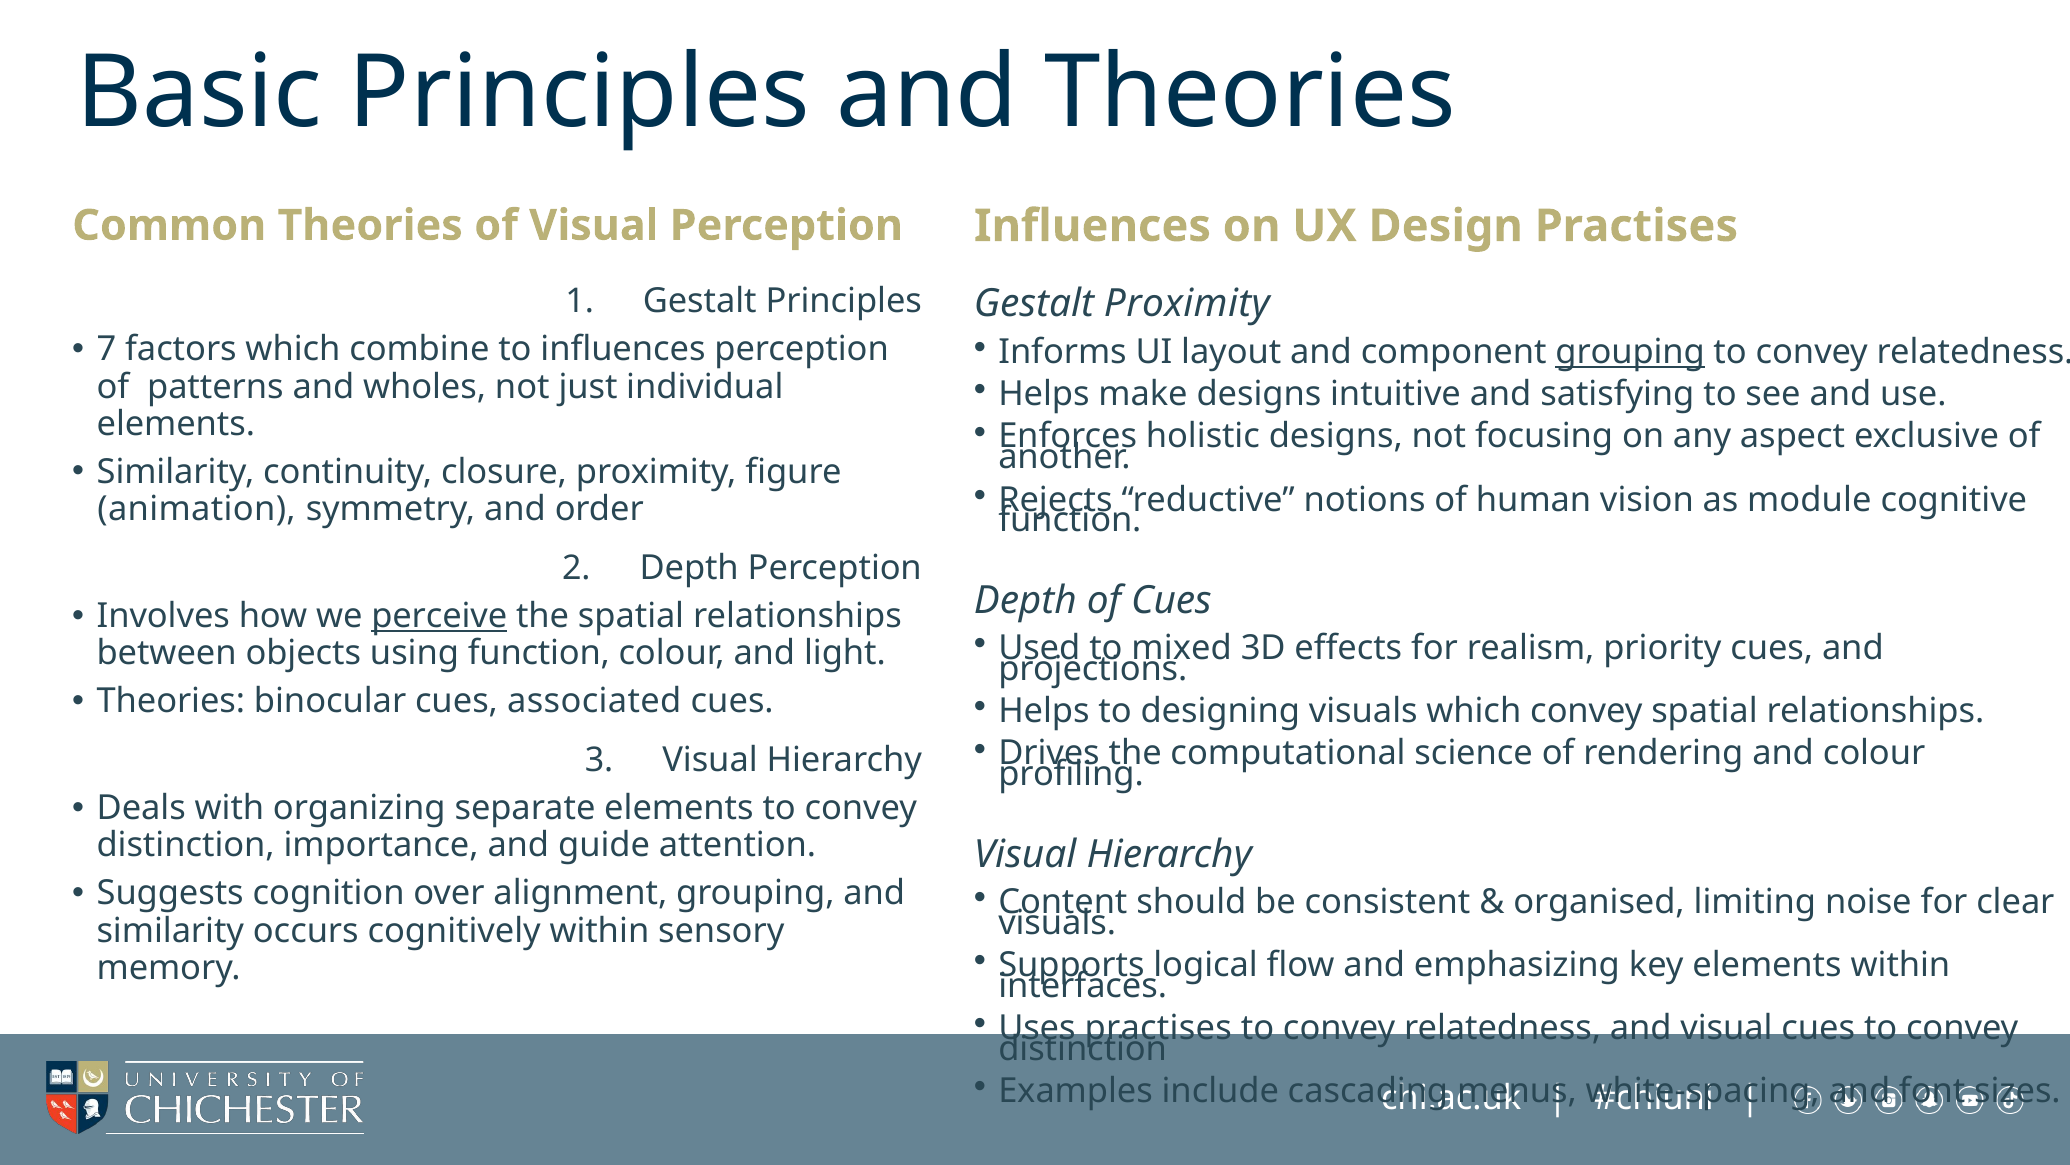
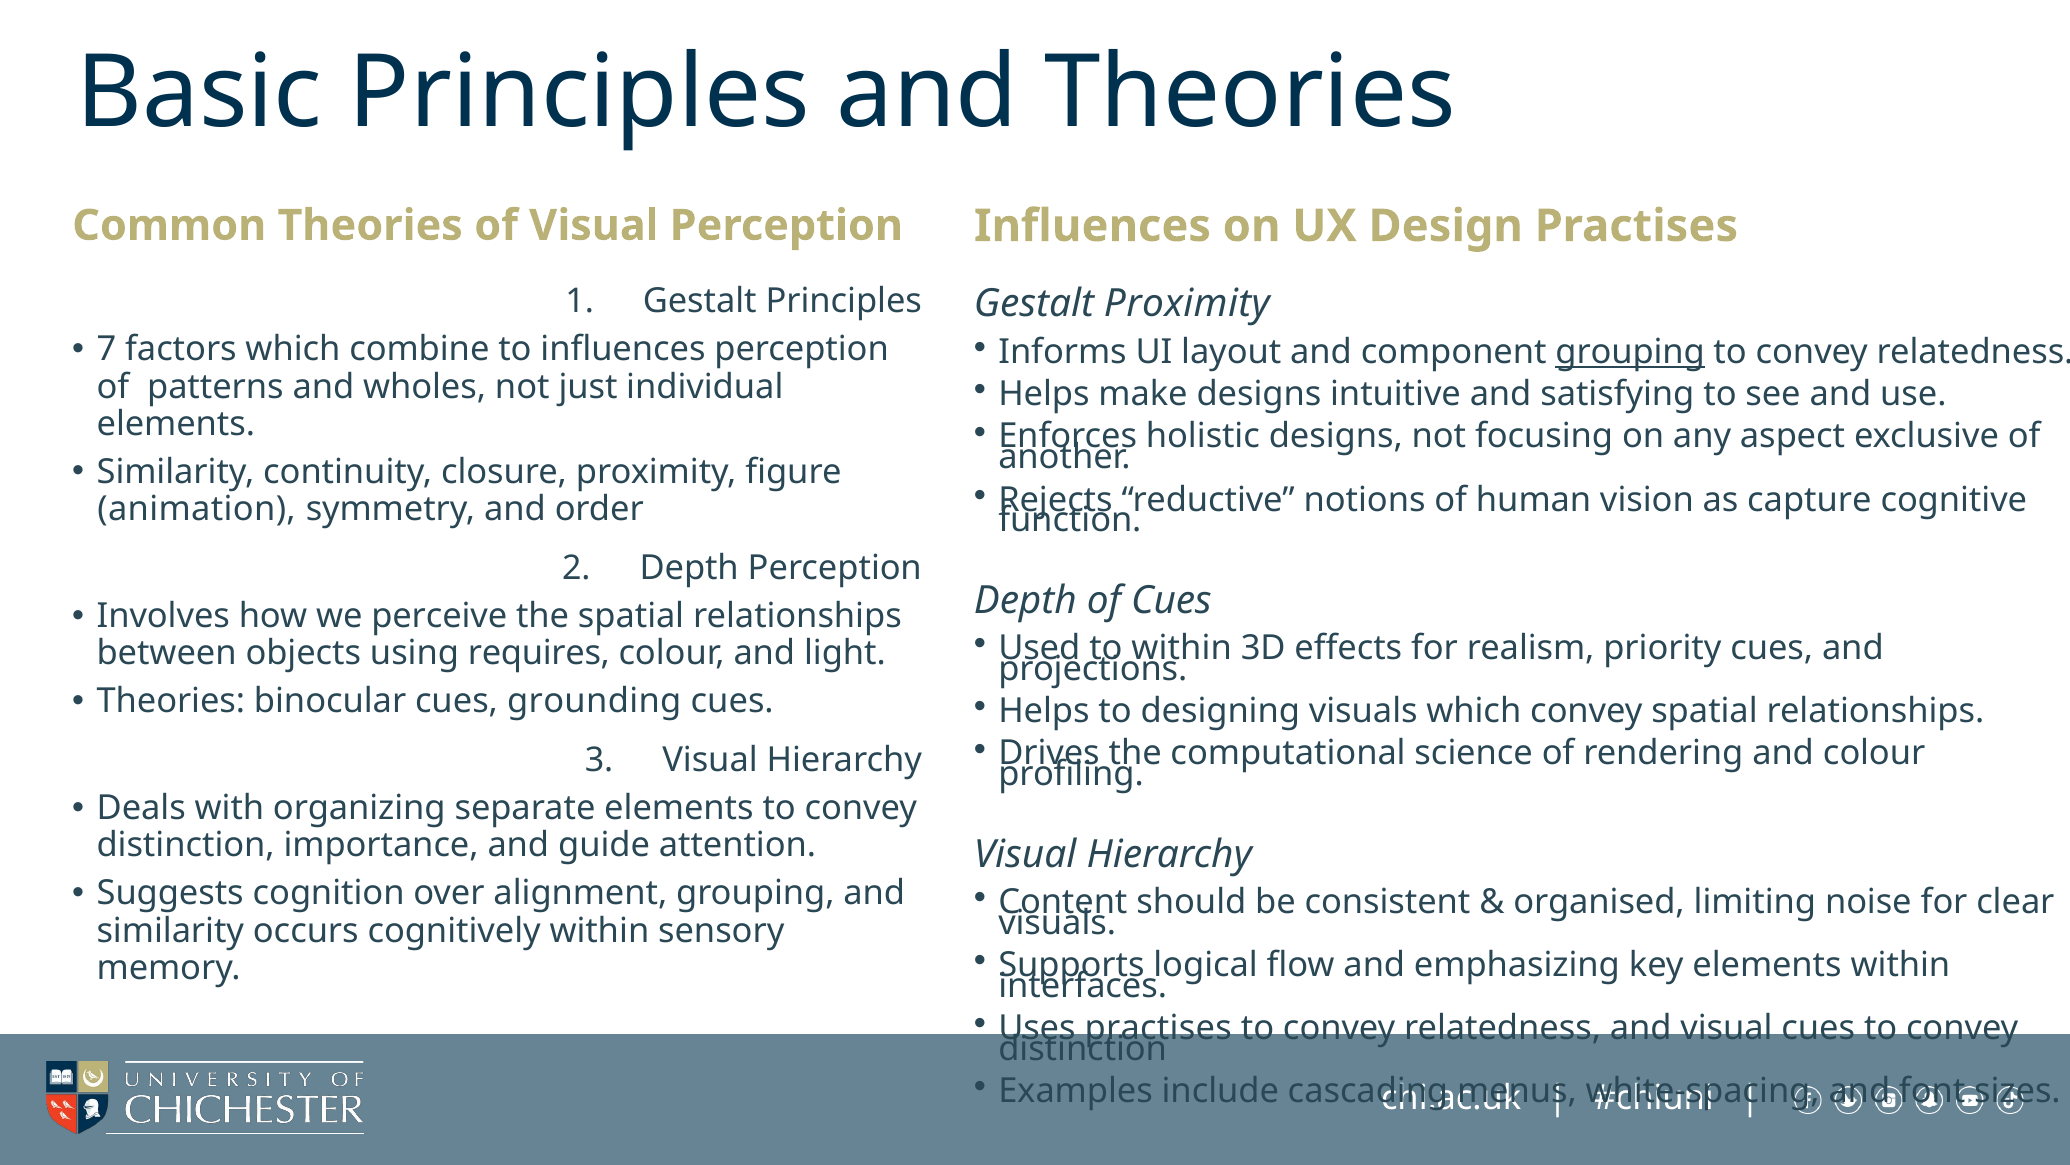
module: module -> capture (1809, 499)
perceive underline: present -> none (439, 616)
mixed: mixed -> within (1182, 648)
using function: function -> requires (539, 653)
associated: associated -> grounding (594, 701)
